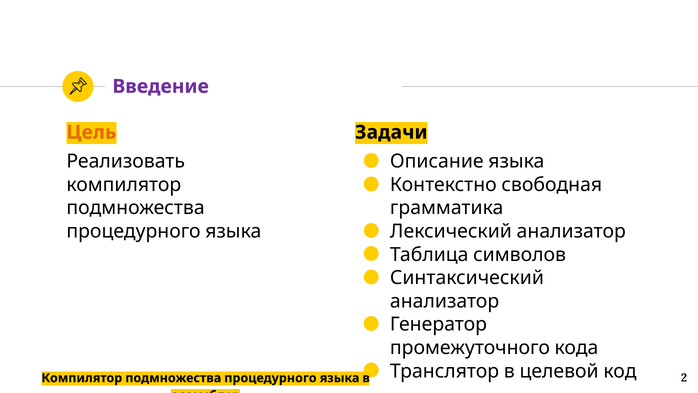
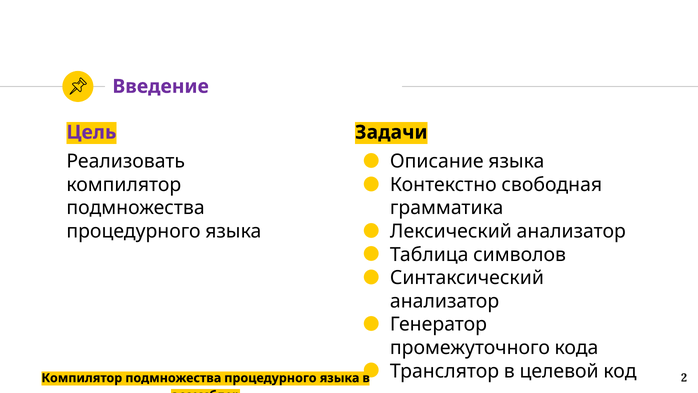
Цель colour: orange -> purple (91, 132)
